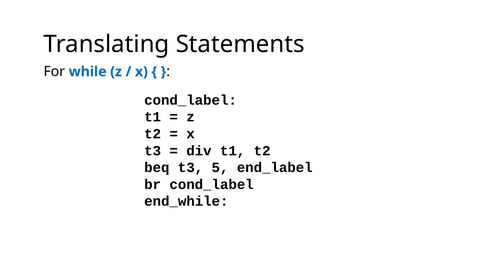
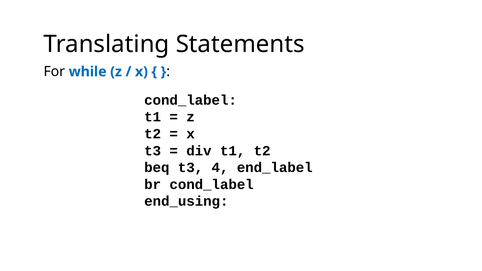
5: 5 -> 4 (220, 168)
end_while: end_while -> end_using (186, 201)
